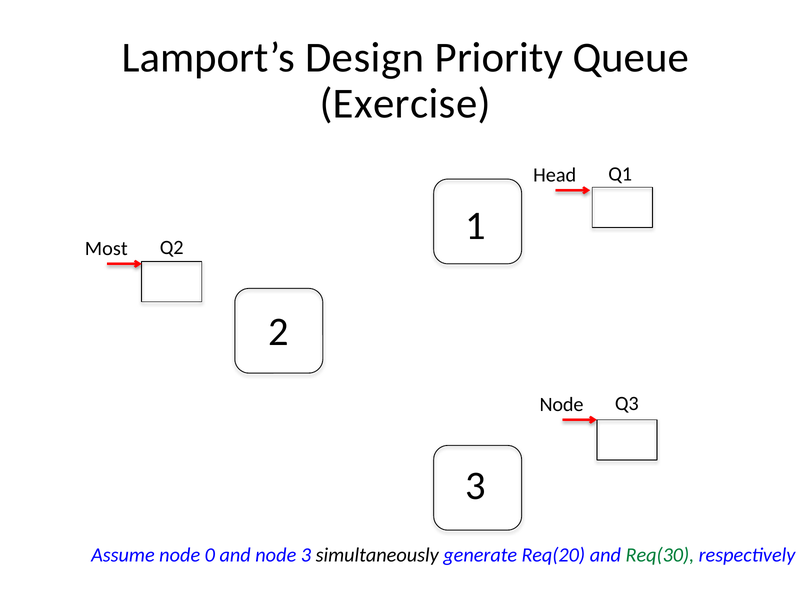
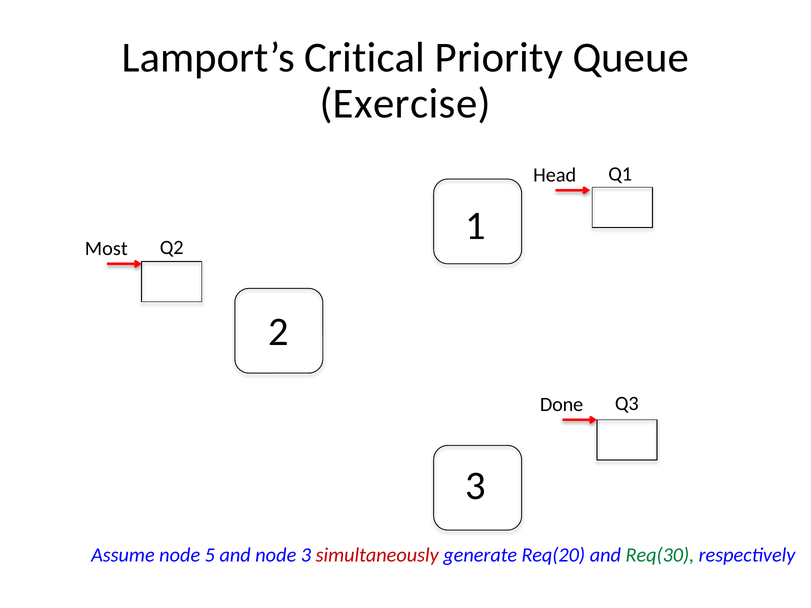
Design: Design -> Critical (365, 57)
Node: Node -> Done (562, 405)
0: 0 -> 5 (210, 555)
simultaneously colour: black -> red (377, 555)
